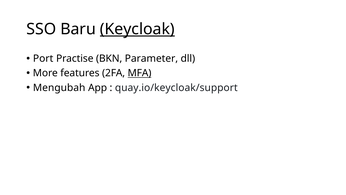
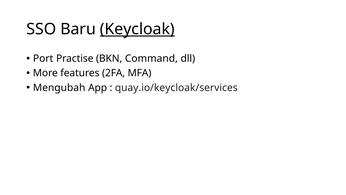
Parameter: Parameter -> Command (151, 58)
MFA underline: present -> none (139, 73)
quay.io/keycloak/support: quay.io/keycloak/support -> quay.io/keycloak/services (176, 88)
